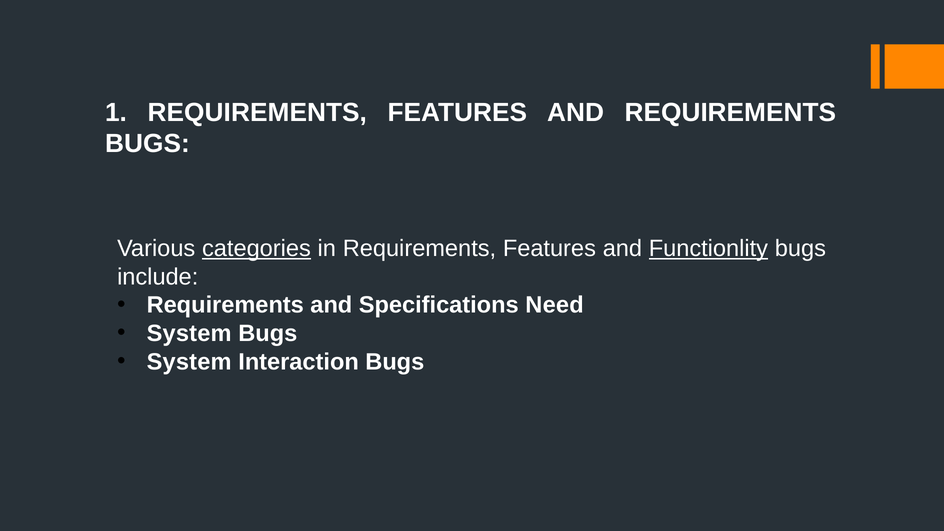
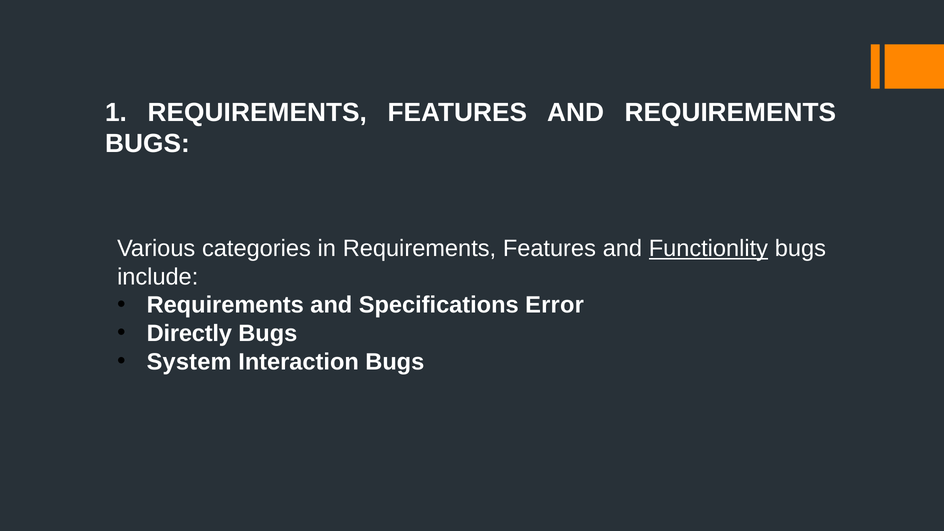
categories underline: present -> none (256, 248)
Need: Need -> Error (555, 305)
System: System -> Directly (189, 333)
